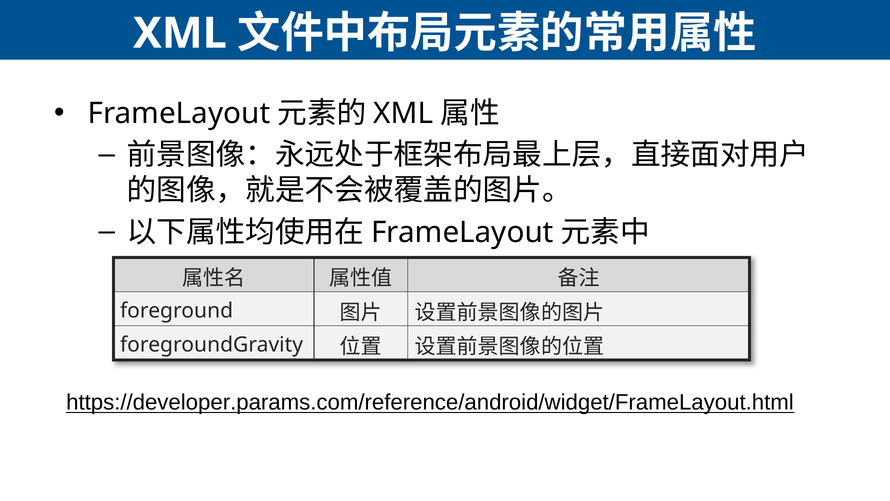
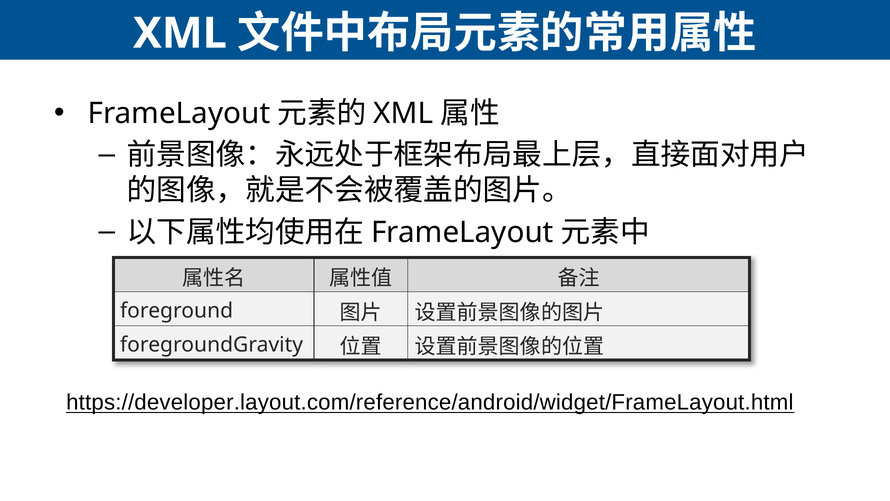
https://developer.params.com/reference/android/widget/FrameLayout.html: https://developer.params.com/reference/android/widget/FrameLayout.html -> https://developer.layout.com/reference/android/widget/FrameLayout.html (430, 402)
